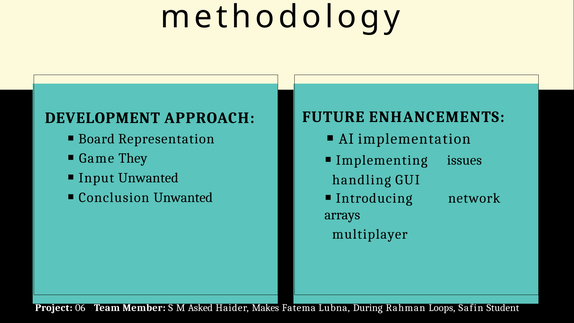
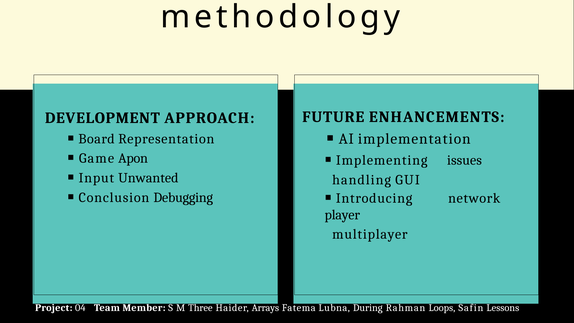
They: They -> Apon (133, 158)
Unwanted: Unwanted -> Debugging (183, 197)
arrays: arrays -> player (342, 215)
06: 06 -> 04 (80, 308)
Asked: Asked -> Three (200, 308)
Makes: Makes -> Arrays (265, 308)
Student: Student -> Lessons (503, 308)
